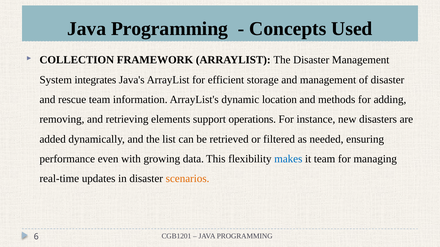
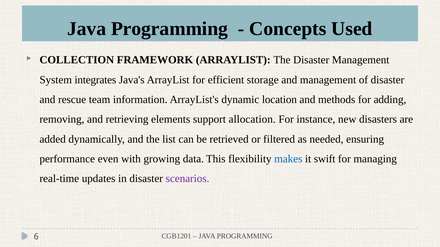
operations: operations -> allocation (252, 120)
it team: team -> swift (325, 159)
scenarios colour: orange -> purple (188, 179)
